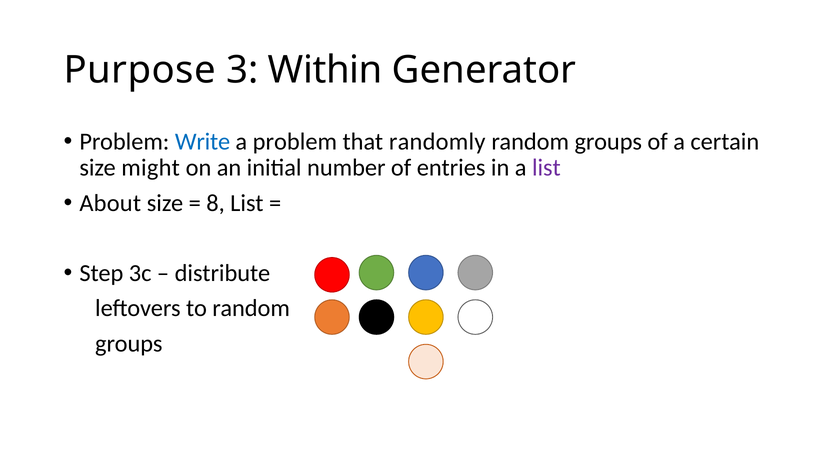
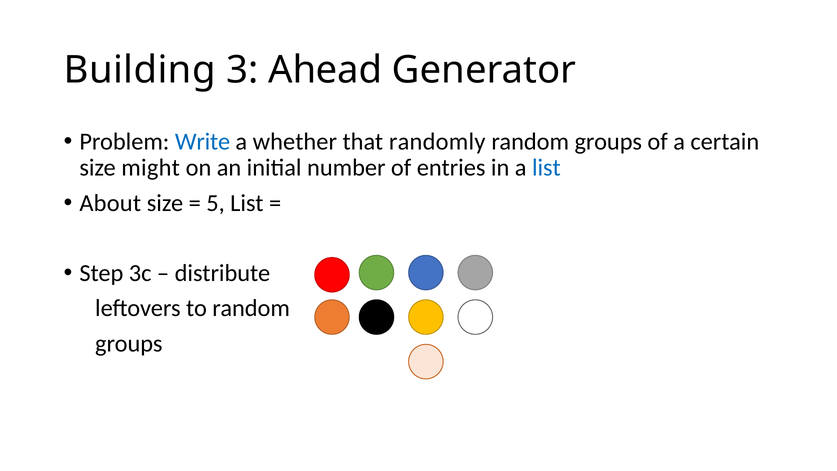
Purpose: Purpose -> Building (140, 70)
Within: Within -> Ahead (325, 70)
a problem: problem -> whether (295, 141)
list colour: purple -> blue (546, 168)
8: 8 -> 5 (215, 203)
